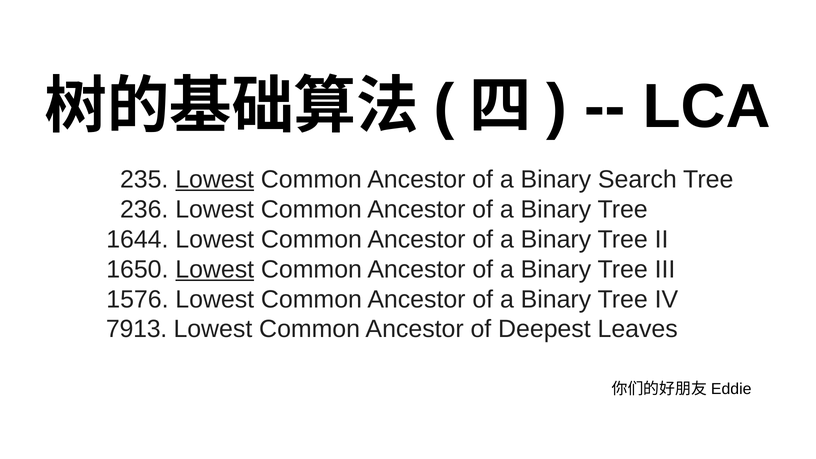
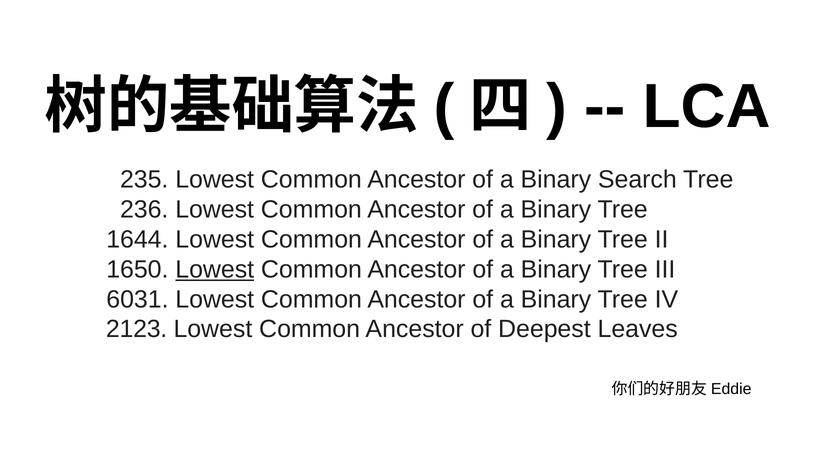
Lowest underline: present -> none (215, 180)
1576: 1576 -> 6031 (137, 299)
7913: 7913 -> 2123 (137, 329)
